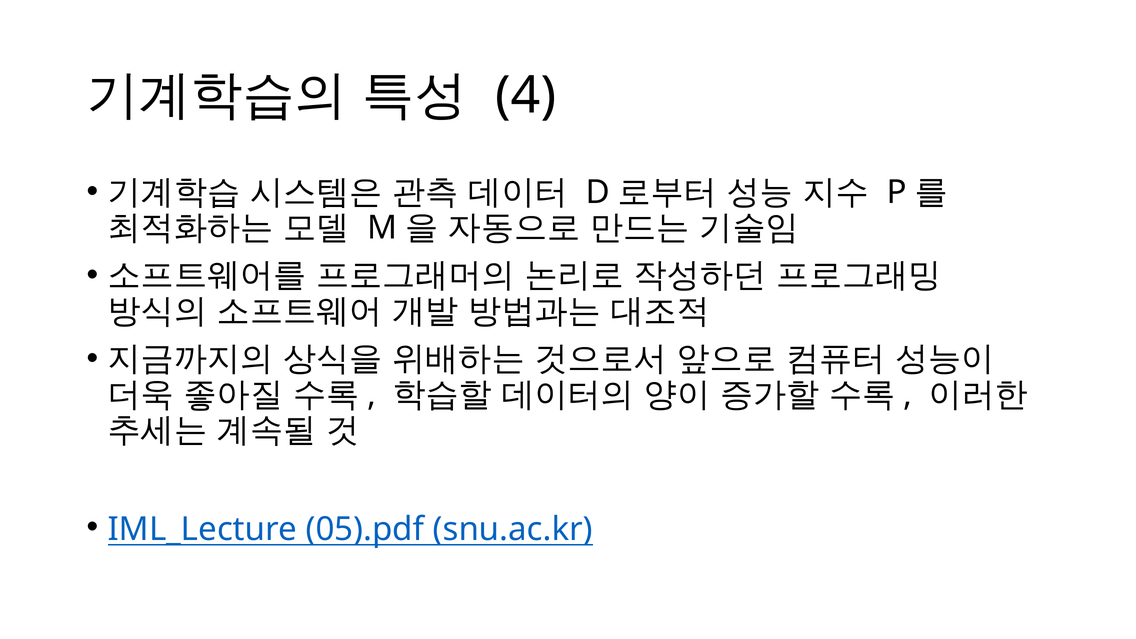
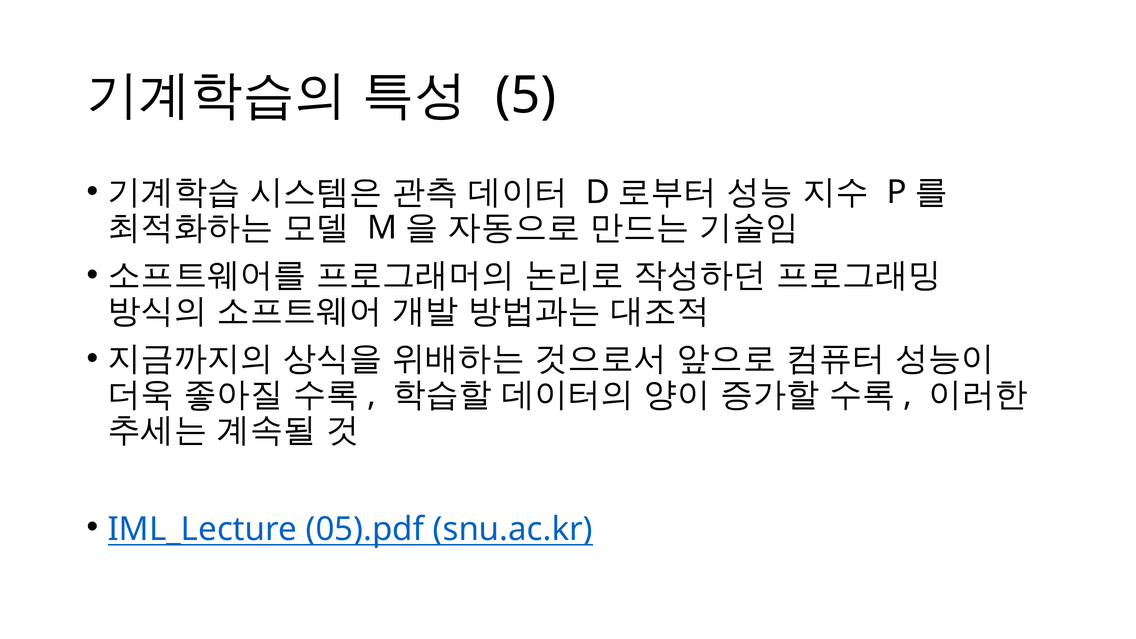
4: 4 -> 5 (526, 95)
